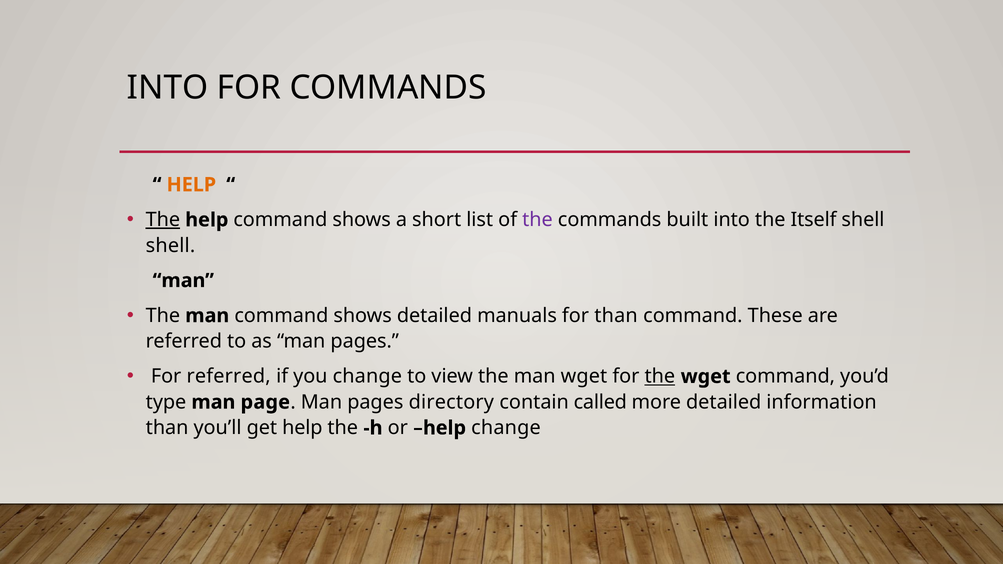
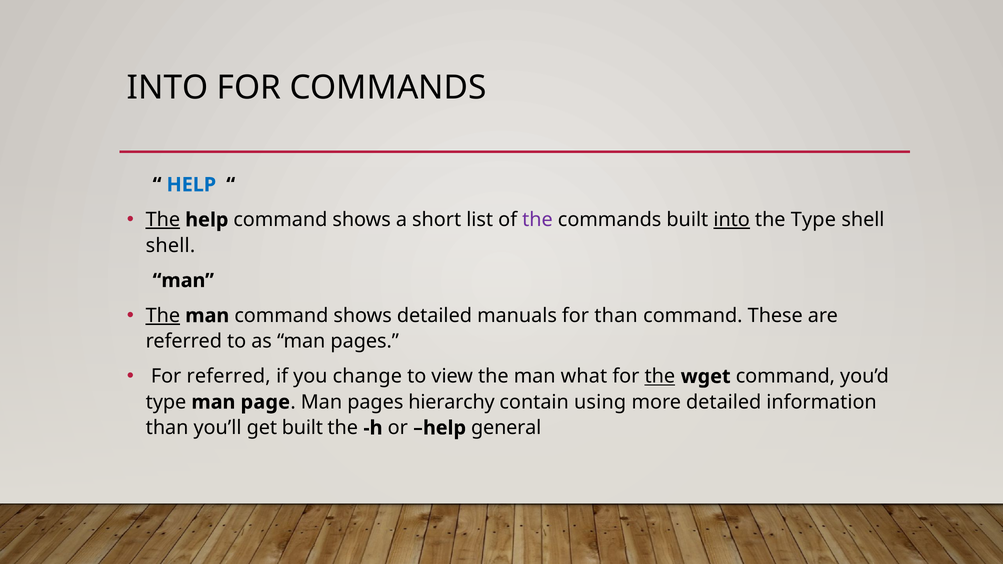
HELP colour: orange -> blue (191, 185)
into underline: none -> present (732, 220)
the Itself: Itself -> Type (813, 220)
The underline: none -> present (163, 316)
man wget: wget -> what (584, 377)
directory: directory -> hierarchy (452, 402)
called: called -> using (600, 402)
get help: help -> built (302, 428)
help change: change -> general (506, 428)
